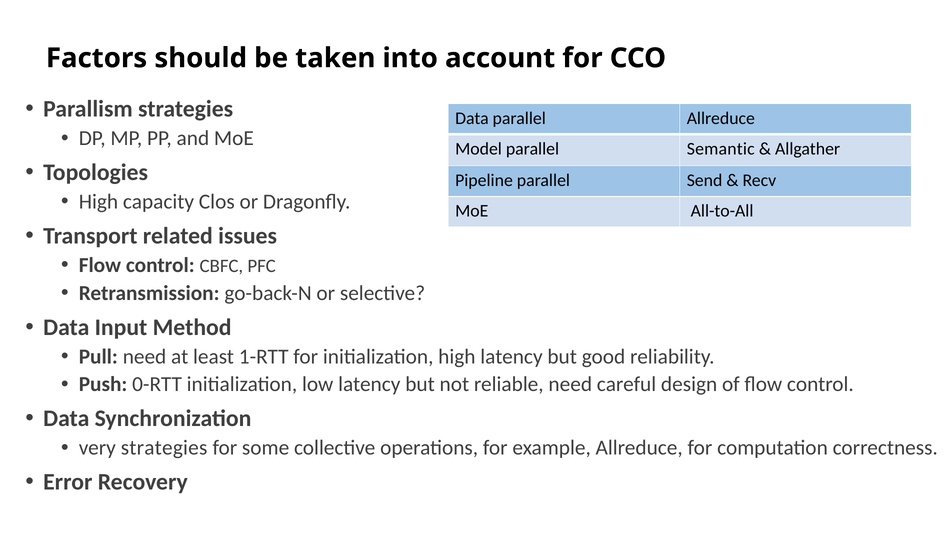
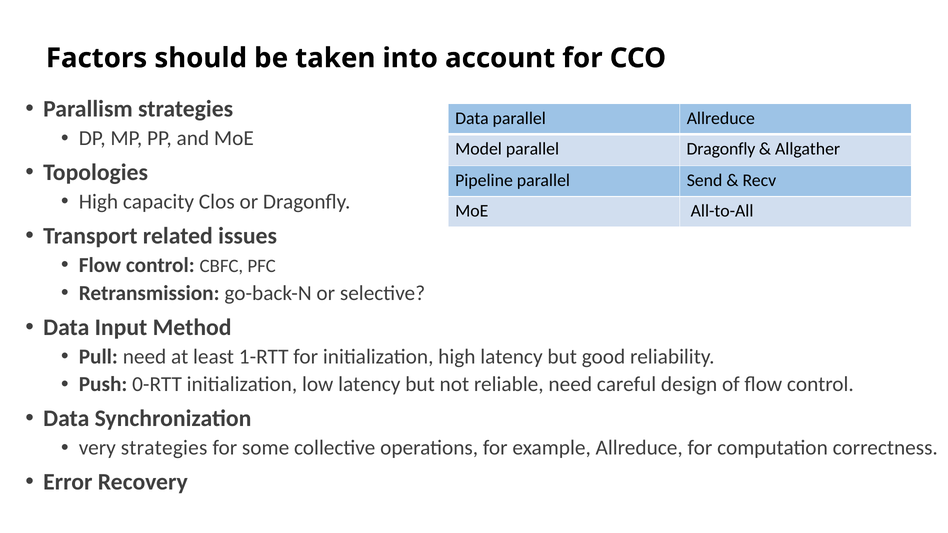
parallel Semantic: Semantic -> Dragonfly (721, 149)
